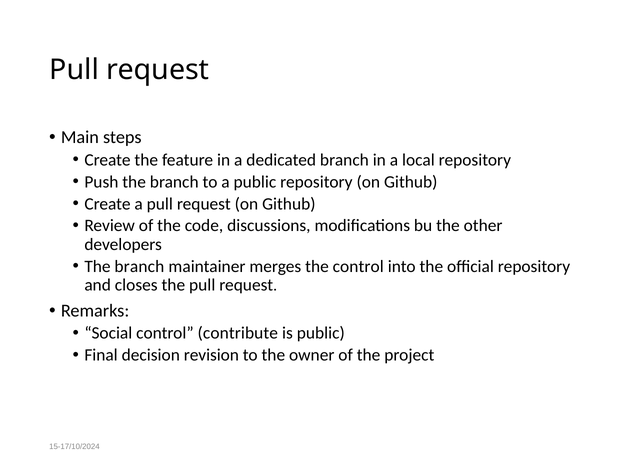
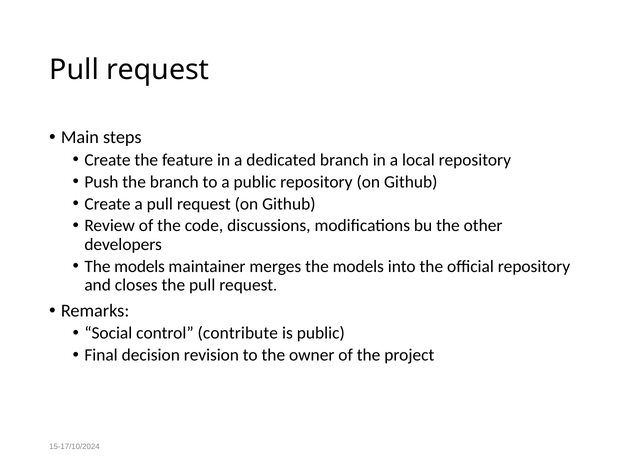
branch: branch -> models (140, 267)
merges the control: control -> models (358, 267)
